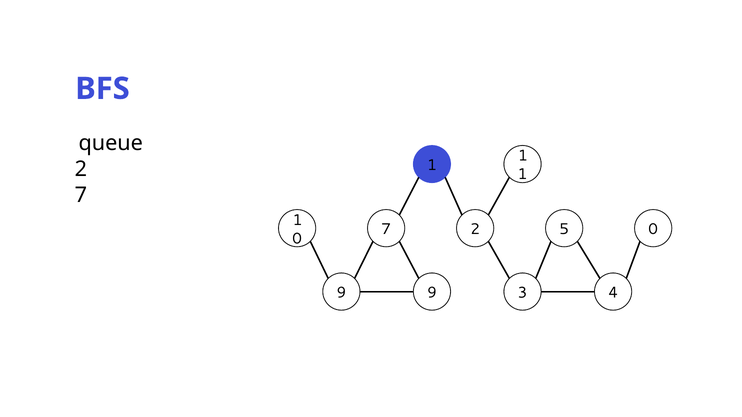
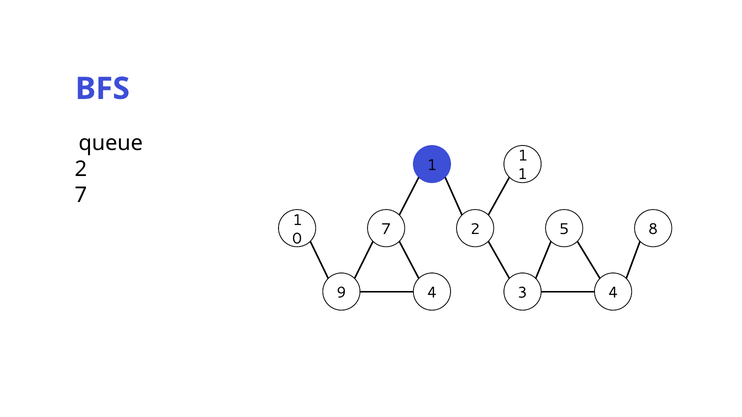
5 0: 0 -> 8 (653, 229)
9 9: 9 -> 4 (432, 293)
